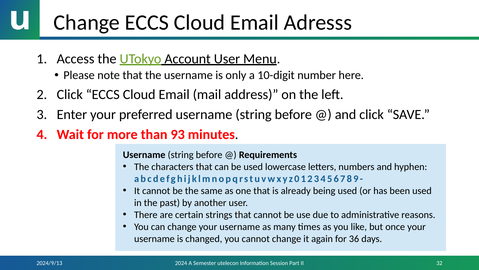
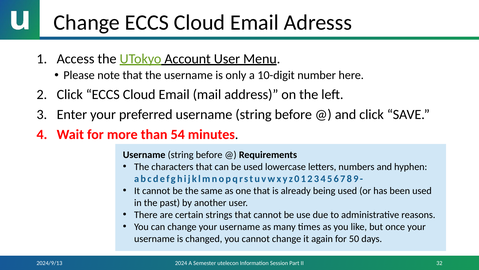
93: 93 -> 54 (178, 134)
36: 36 -> 50 (354, 238)
